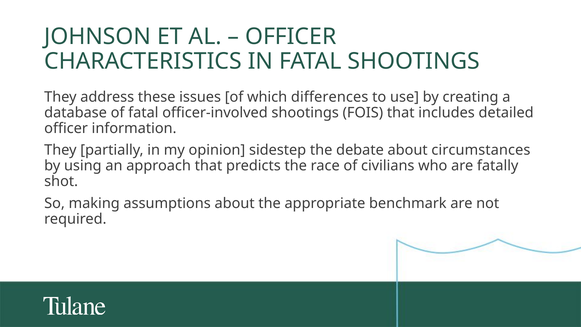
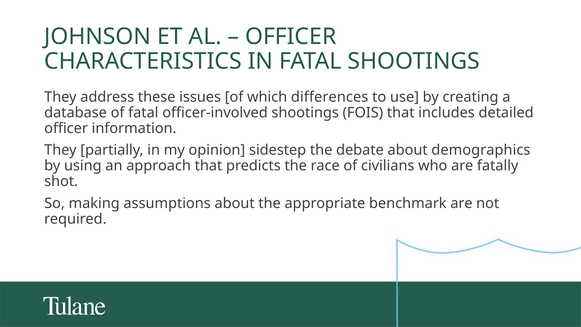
circumstances: circumstances -> demographics (481, 150)
